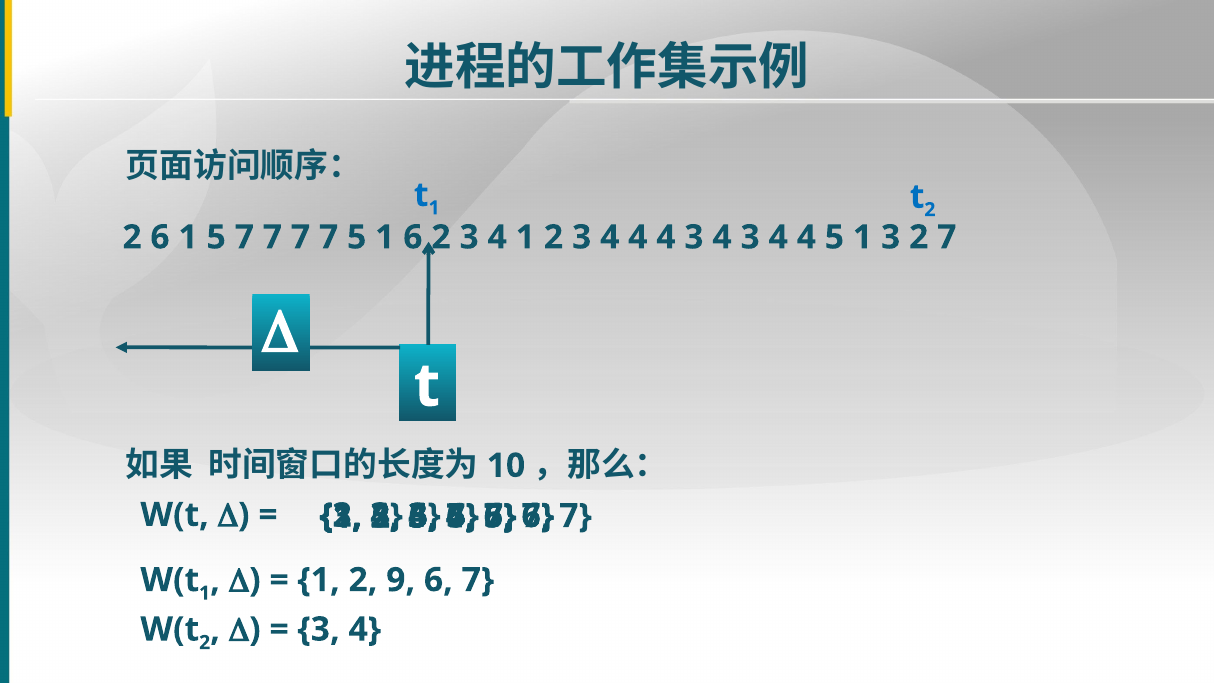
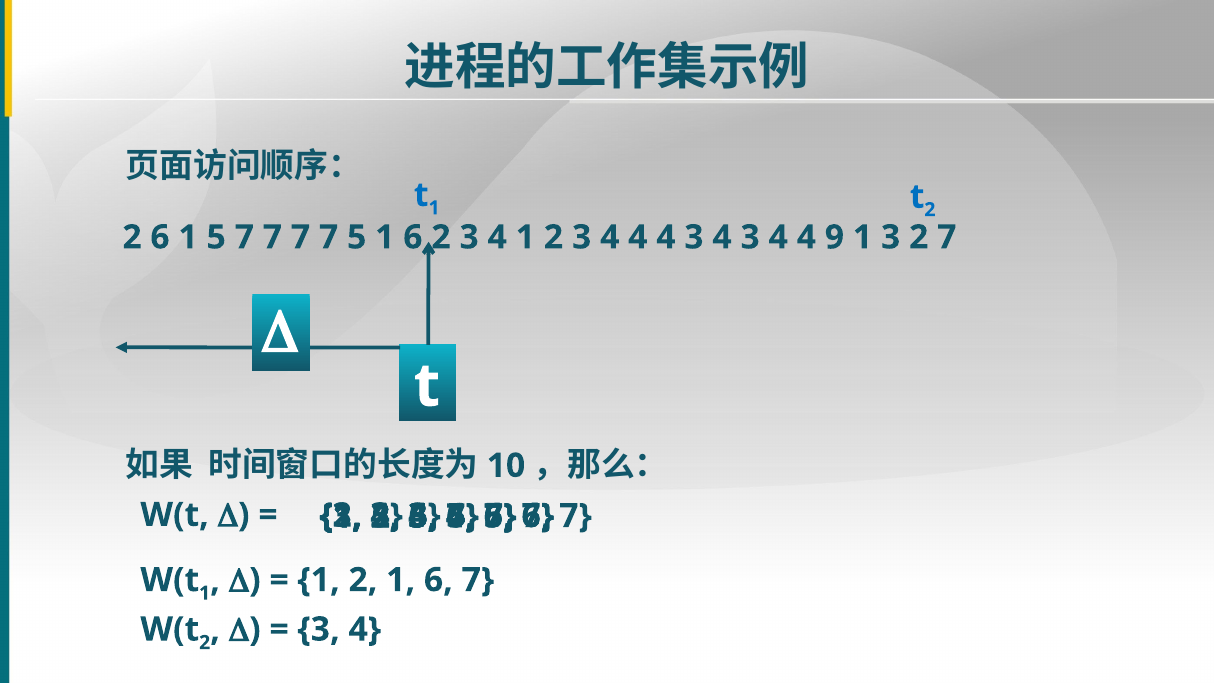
4 4 5: 5 -> 9 (834, 237)
2 9: 9 -> 1 (401, 580)
